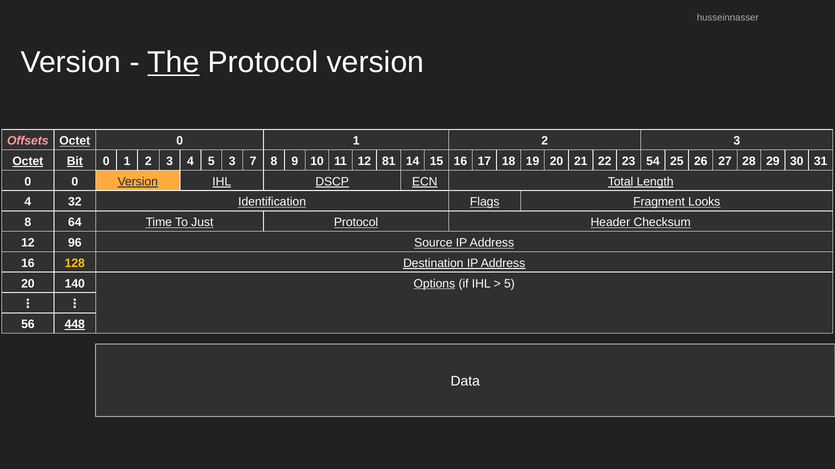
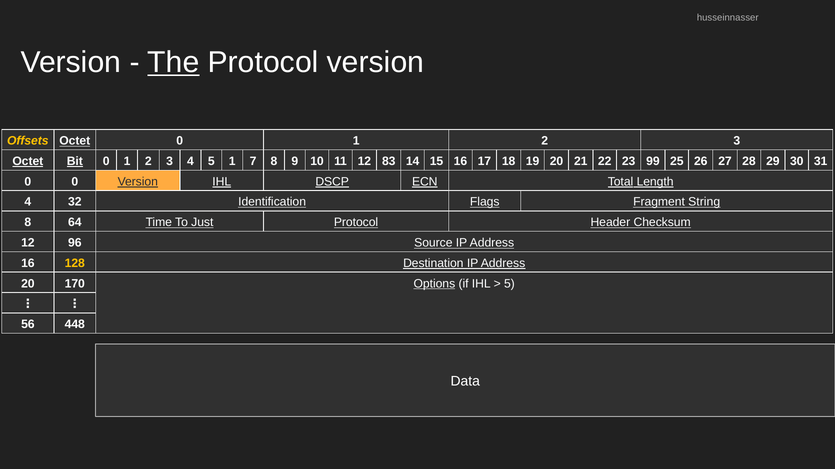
Offsets colour: pink -> yellow (28, 141)
5 3: 3 -> 1 (232, 161)
81: 81 -> 83 (389, 161)
54: 54 -> 99 (653, 161)
Looks: Looks -> String (704, 202)
140: 140 -> 170 (75, 284)
448 underline: present -> none (75, 325)
